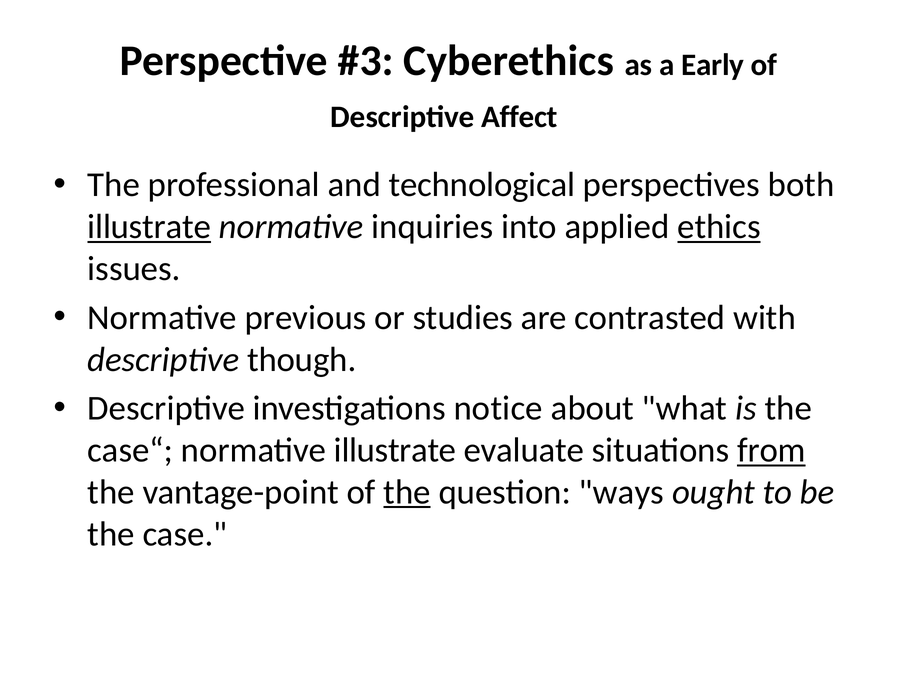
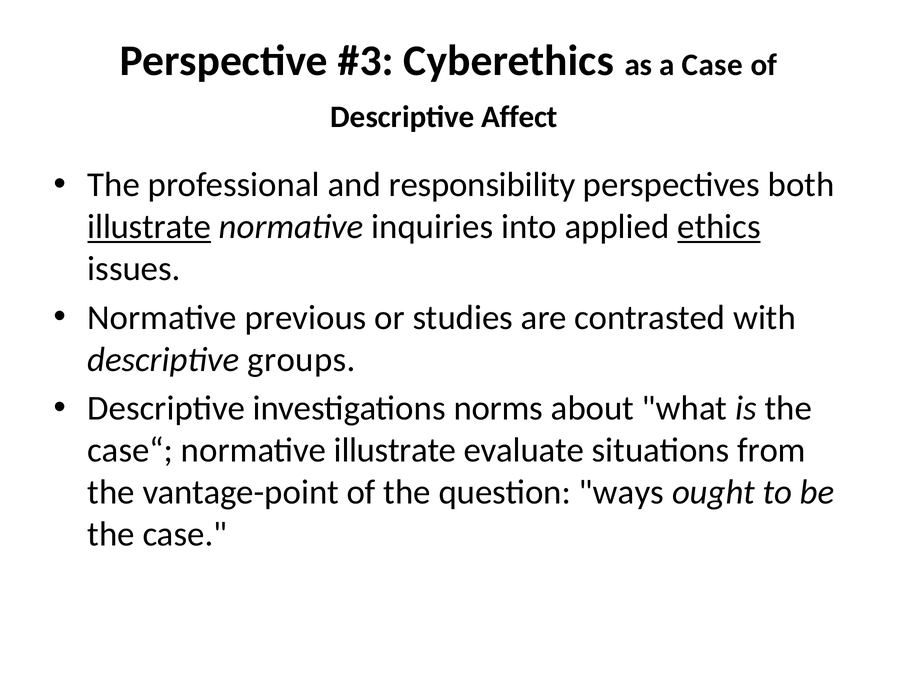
a Early: Early -> Case (712, 65)
technological: technological -> responsibility (482, 185)
though: though -> groups (301, 359)
notice: notice -> norms (498, 408)
from underline: present -> none (772, 450)
the underline: present -> none (407, 492)
